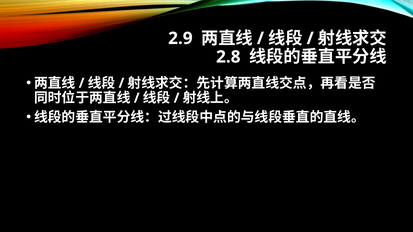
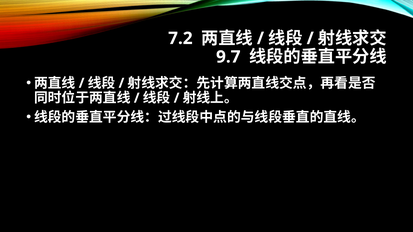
2.9: 2.9 -> 7.2 (180, 38)
2.8: 2.8 -> 9.7 (228, 57)
